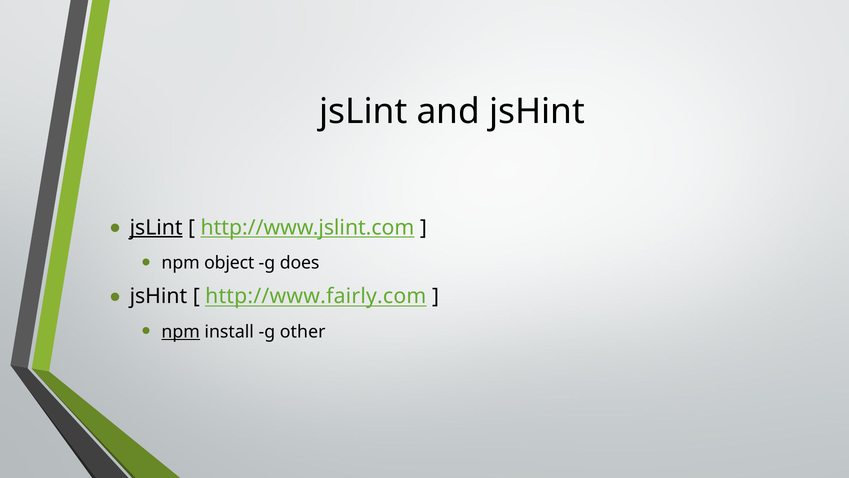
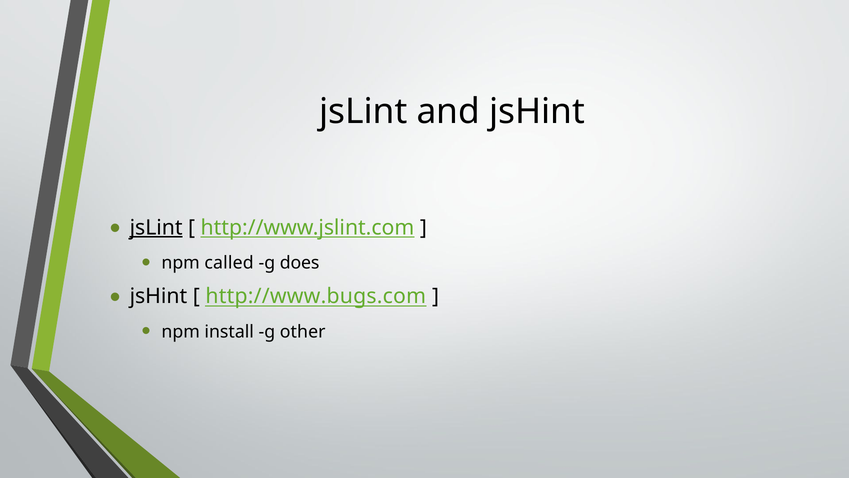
object: object -> called (229, 263)
http://www.fairly.com: http://www.fairly.com -> http://www.bugs.com (316, 296)
npm underline: present -> none (181, 331)
